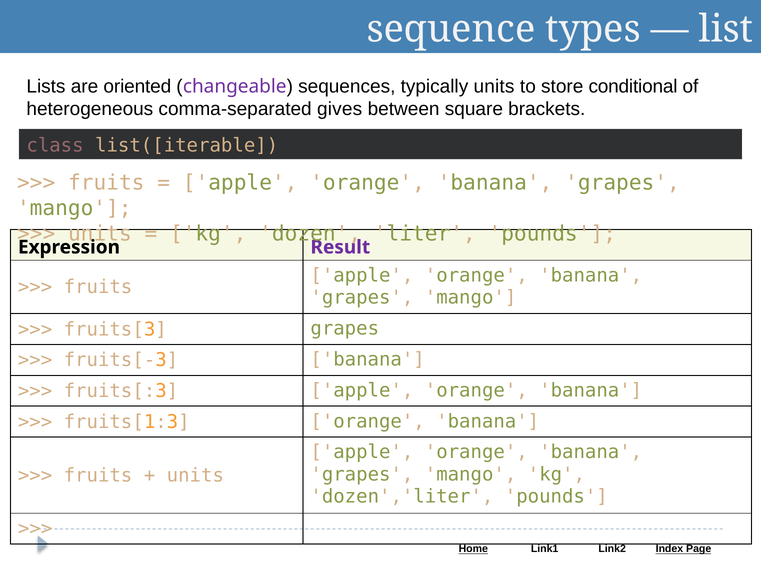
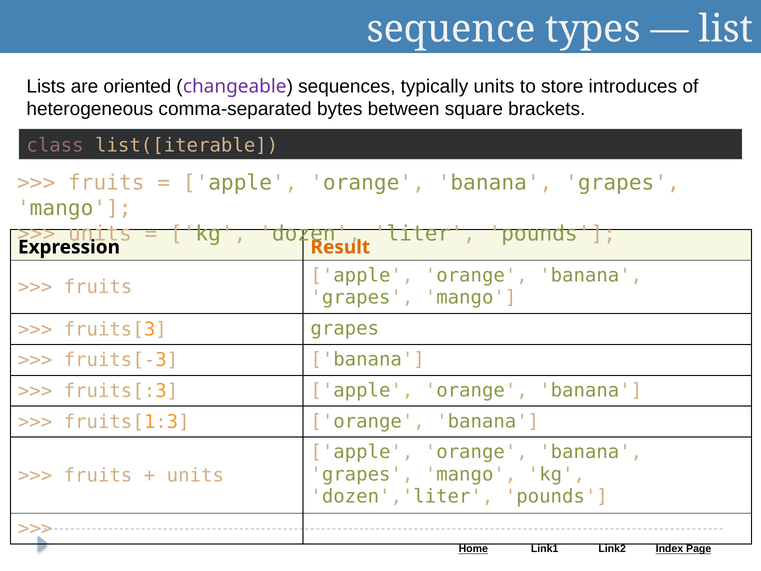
conditional: conditional -> introduces (633, 86)
gives: gives -> bytes (340, 109)
Result colour: purple -> orange (340, 247)
